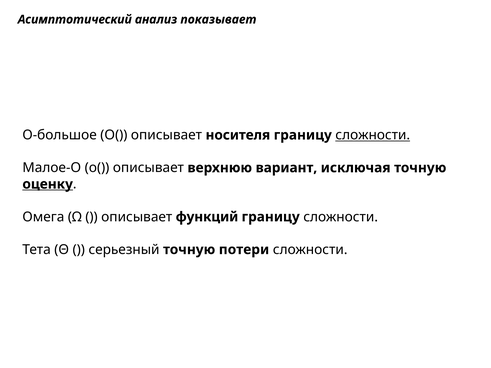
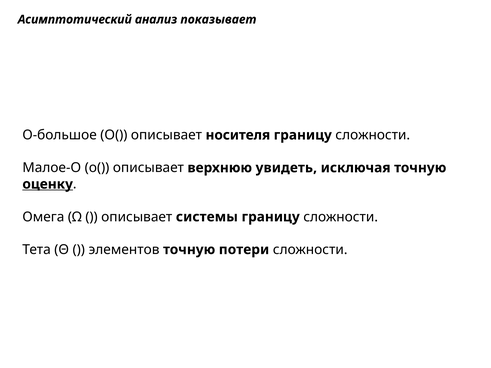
сложности underline: present -> none (373, 135)
вариант: вариант -> увидеть (286, 168)
функций: функций -> системы (207, 217)
серьезный: серьезный -> элементов (124, 250)
